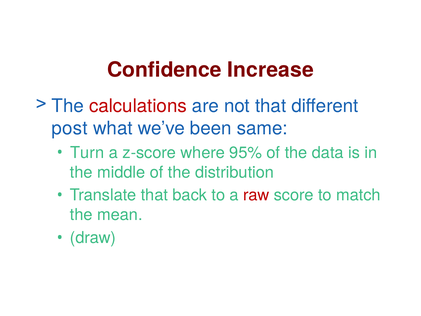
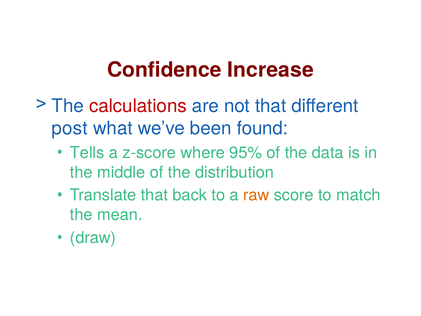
same: same -> found (262, 128)
Turn: Turn -> Tells (87, 152)
raw colour: red -> orange (256, 195)
